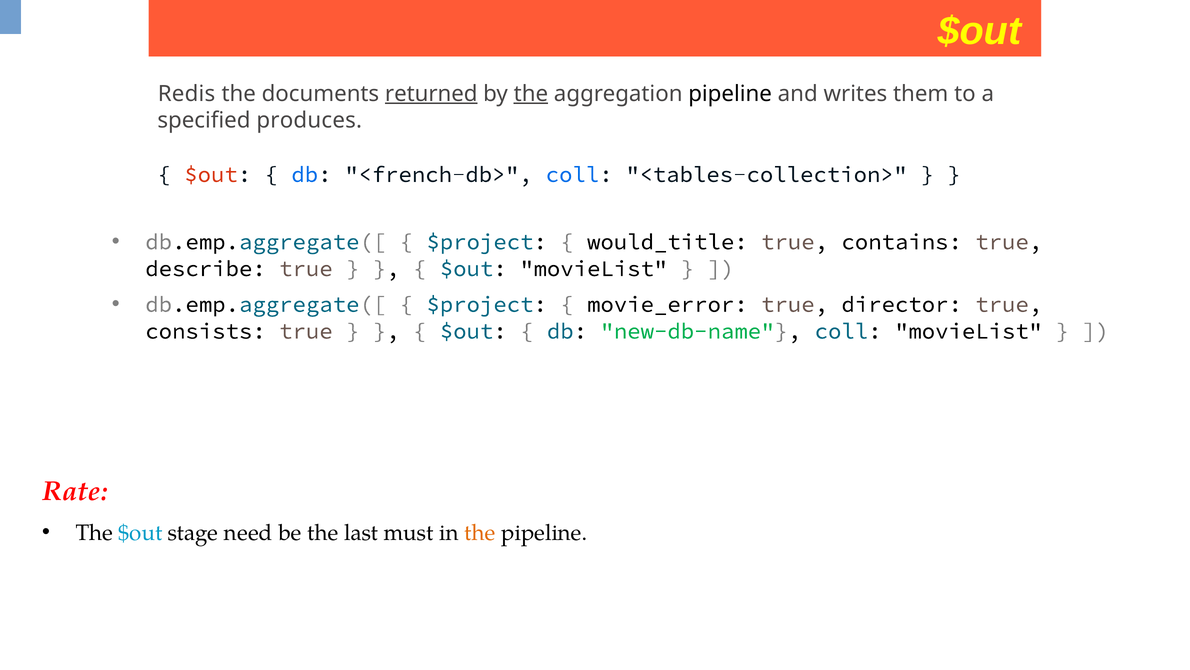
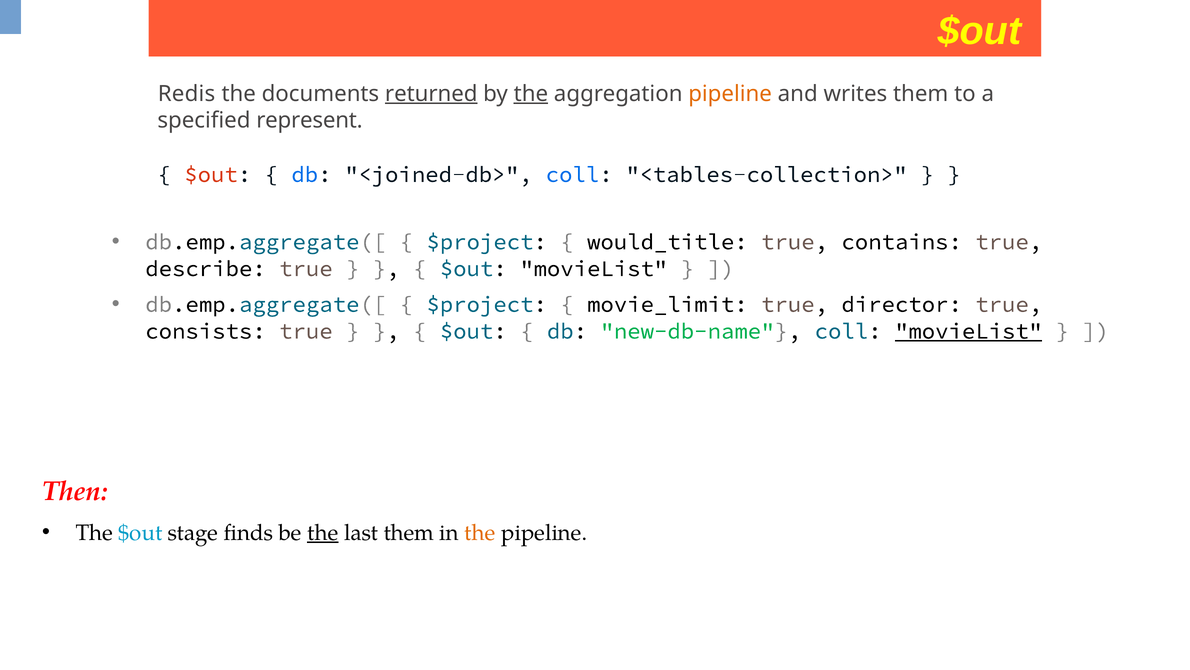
pipeline colour: black -> orange (730, 94)
produces: produces -> represent (309, 120)
<french-db>: <french-db> -> <joined-db> (439, 174)
movie_error: movie_error -> movie_limit (667, 304)
movieList underline: none -> present (969, 331)
Rate: Rate -> Then (75, 491)
need: need -> finds (248, 532)
the underline: none -> present (323, 532)
last must: must -> them (409, 532)
